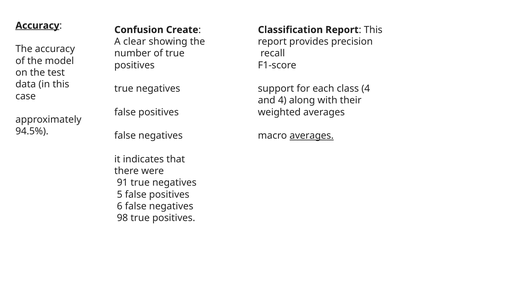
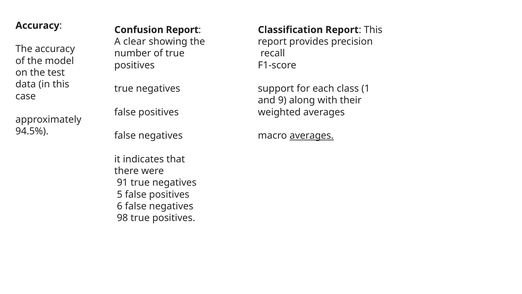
Accuracy underline: present -> none (37, 26)
Confusion Create: Create -> Report (182, 30)
class 4: 4 -> 1 (366, 89)
and 4: 4 -> 9 (282, 100)
